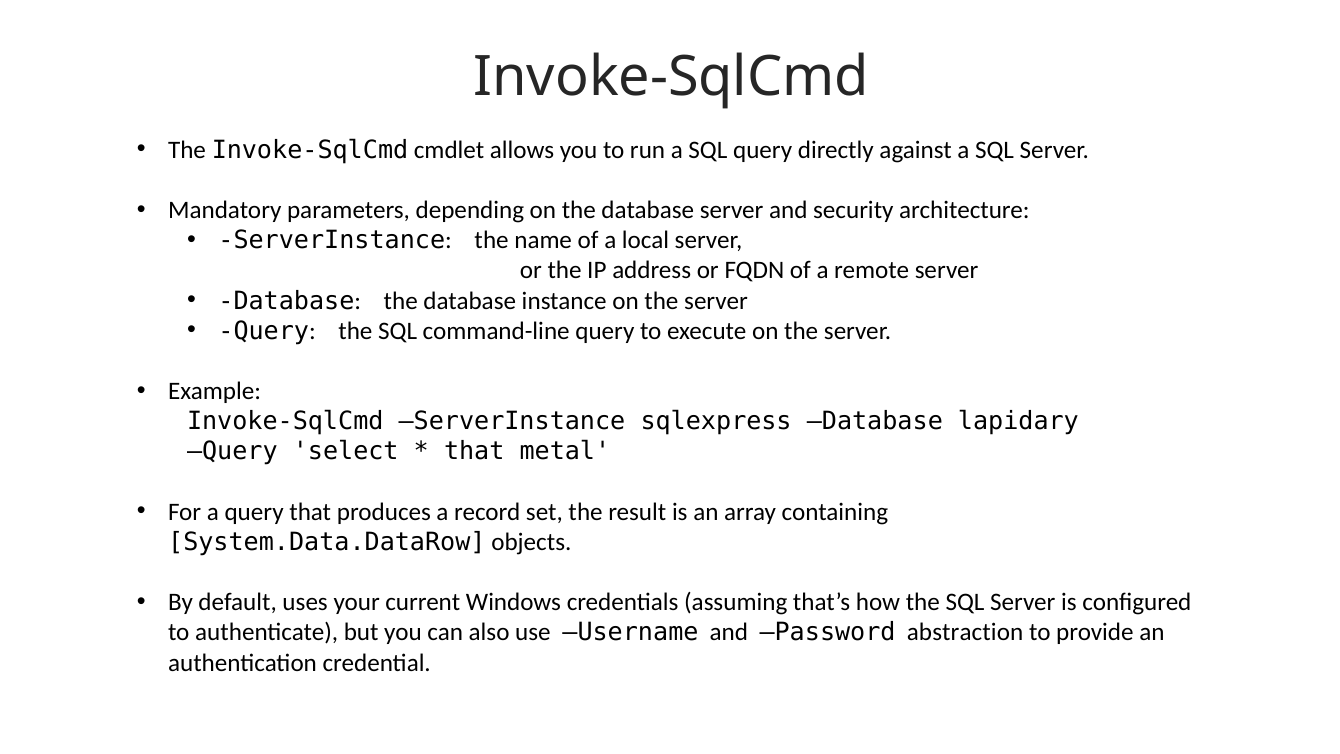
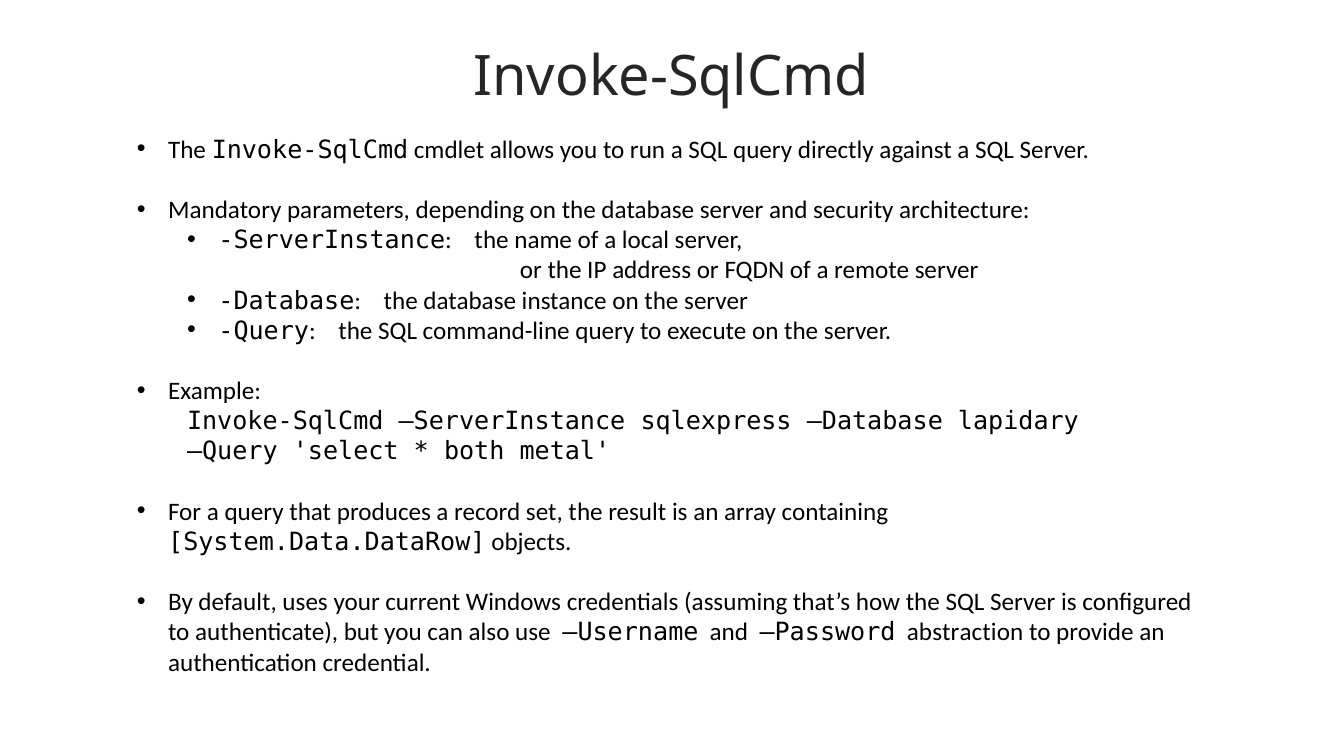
that: that -> both (474, 451)
